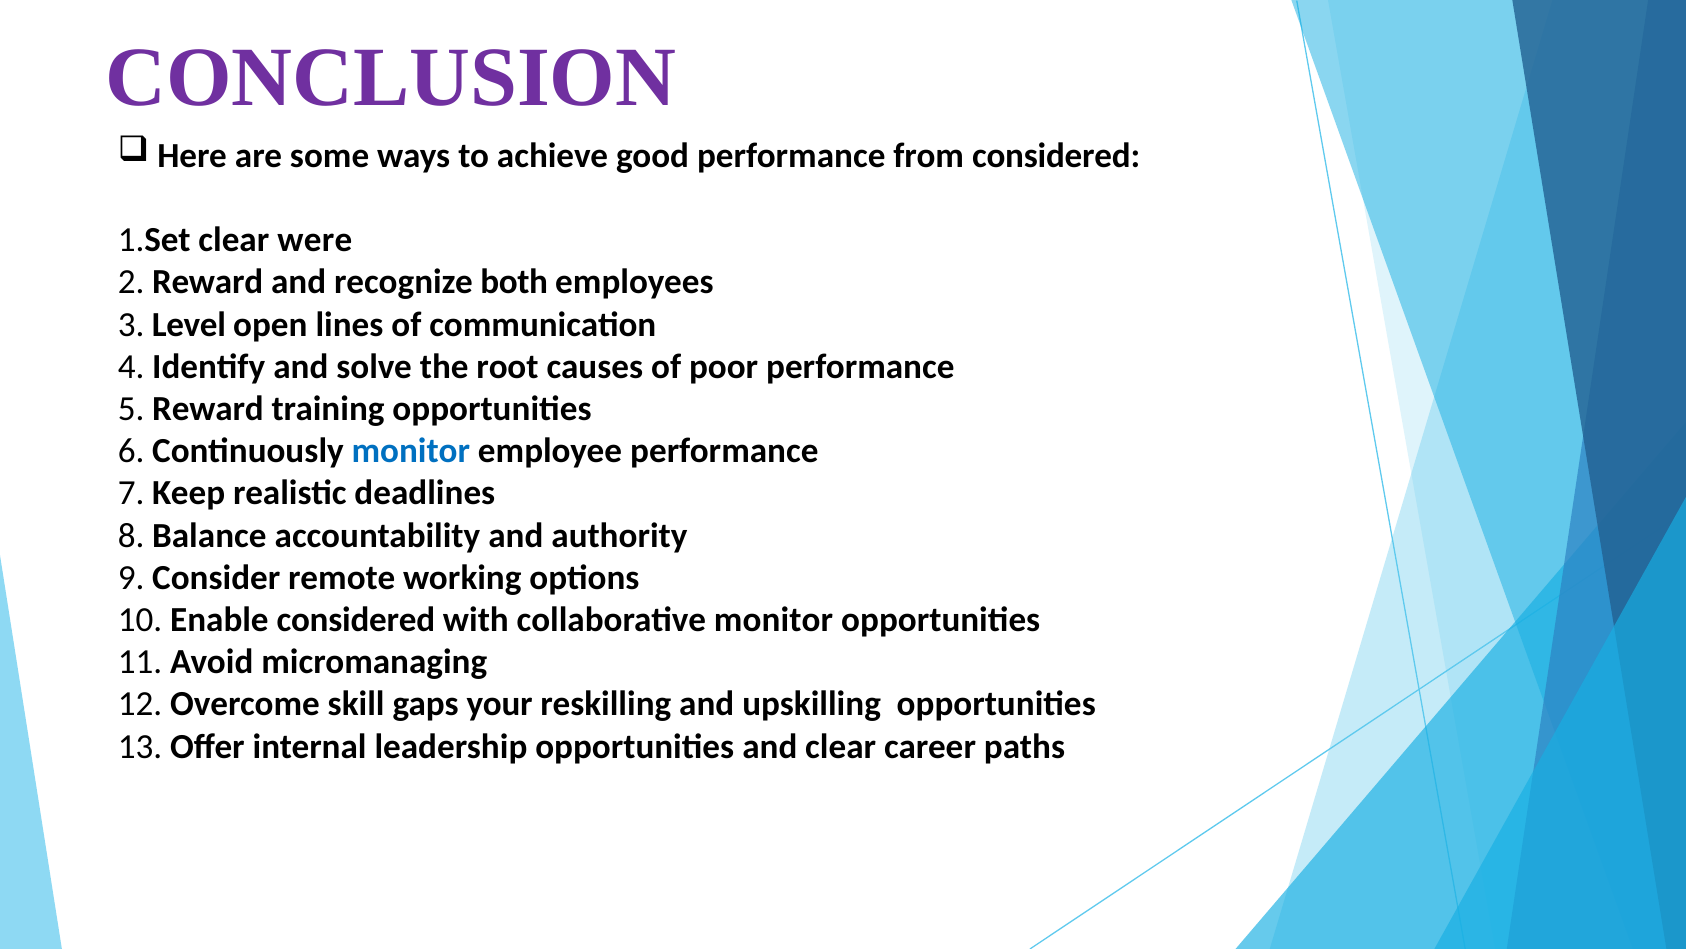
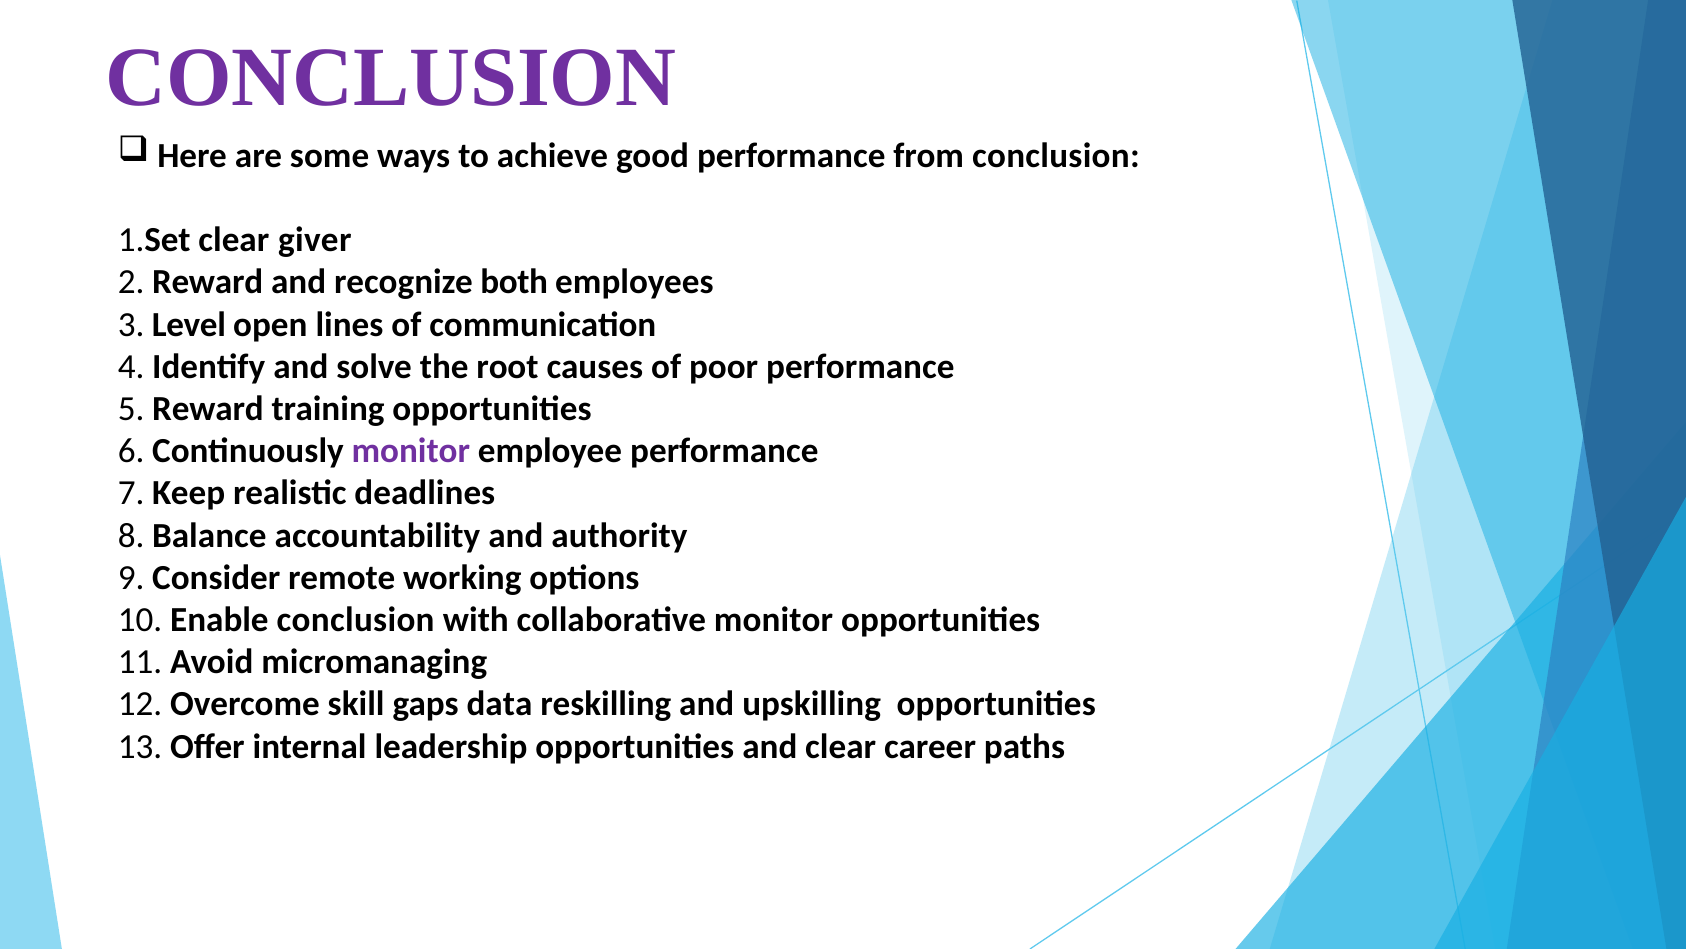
from considered: considered -> conclusion (1056, 156)
were: were -> giver (315, 240)
monitor colour: blue -> purple (411, 451)
Enable considered: considered -> conclusion (356, 620)
your: your -> data (500, 704)
